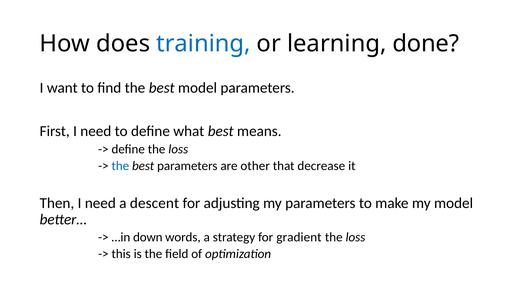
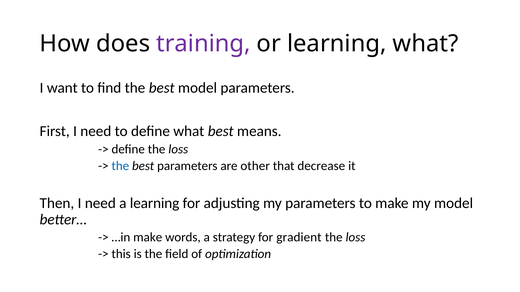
training colour: blue -> purple (203, 44)
learning done: done -> what (426, 44)
a descent: descent -> learning (155, 203)
…in down: down -> make (148, 238)
